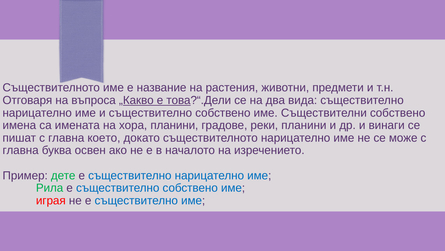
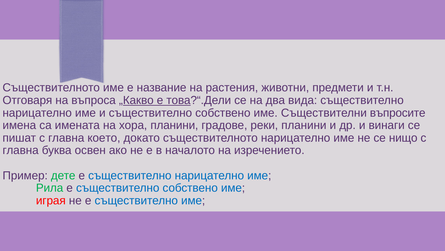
Съществителни собствено: собствено -> въпросите (398, 113)
може: може -> нищо (403, 138)
